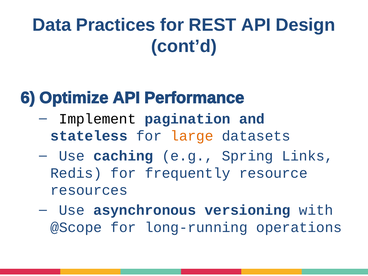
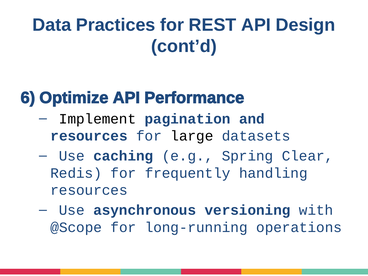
stateless: stateless -> resources (89, 136)
large colour: orange -> black (192, 136)
Links: Links -> Clear (308, 156)
resource: resource -> handling (273, 173)
